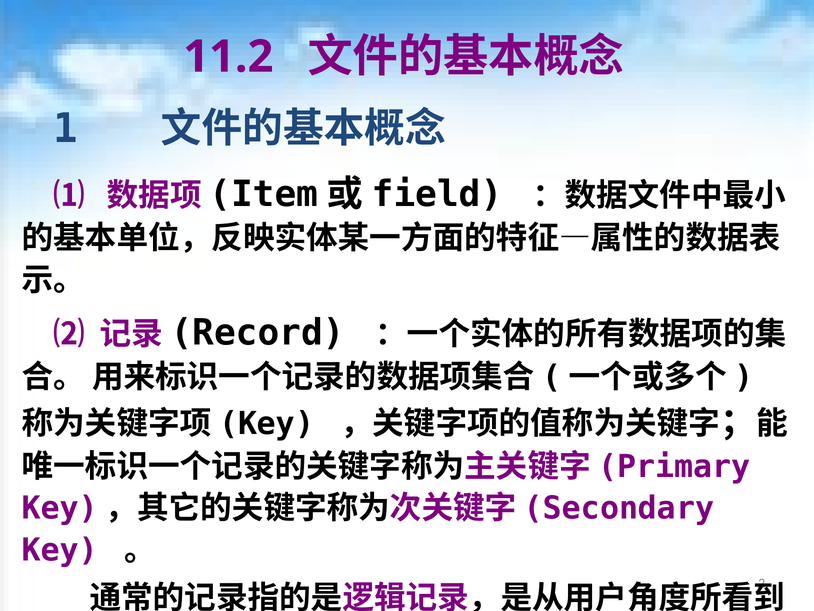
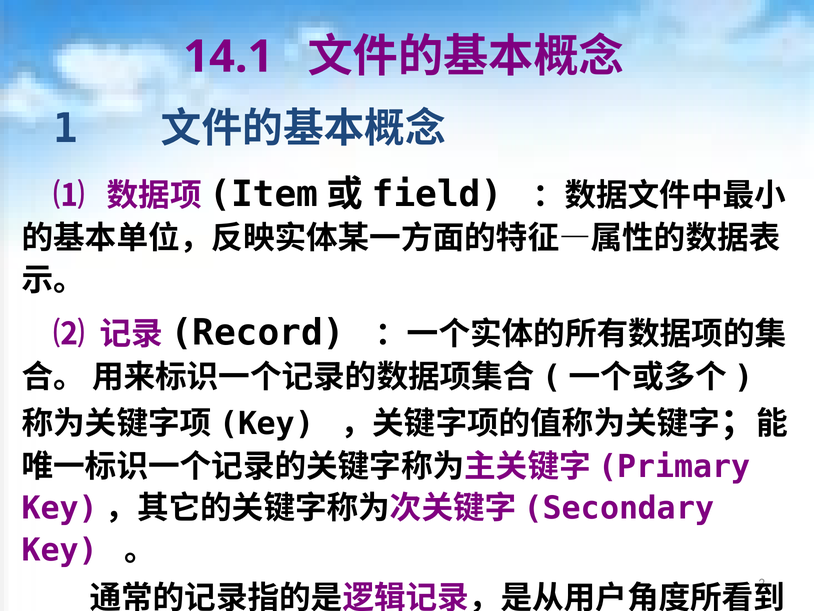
11.2: 11.2 -> 14.1 (228, 57)
